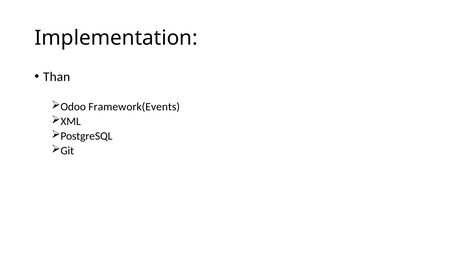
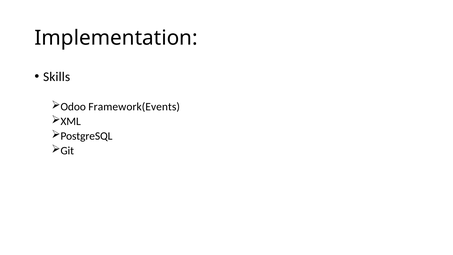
Than: Than -> Skills (57, 77)
